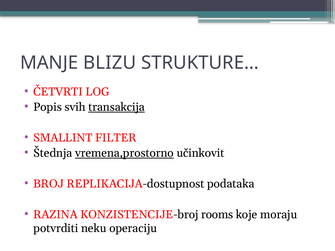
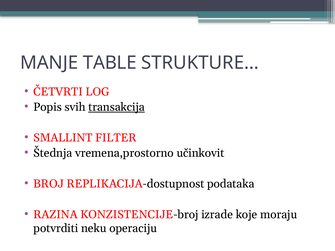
BLIZU: BLIZU -> TABLE (110, 63)
vremena,prostorno underline: present -> none (124, 153)
rooms: rooms -> izrade (217, 215)
